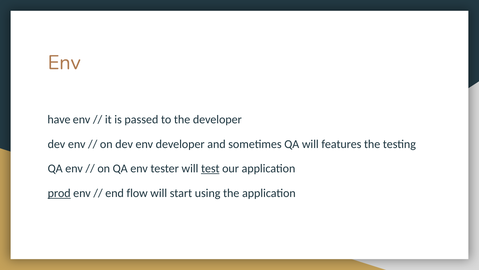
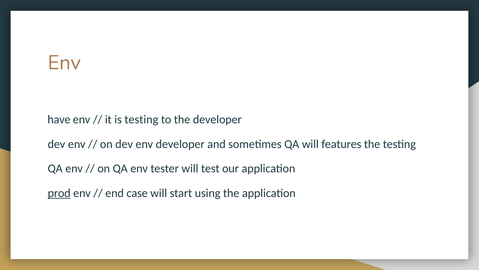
is passed: passed -> testing (141, 119)
test underline: present -> none (210, 168)
flow: flow -> case (137, 193)
